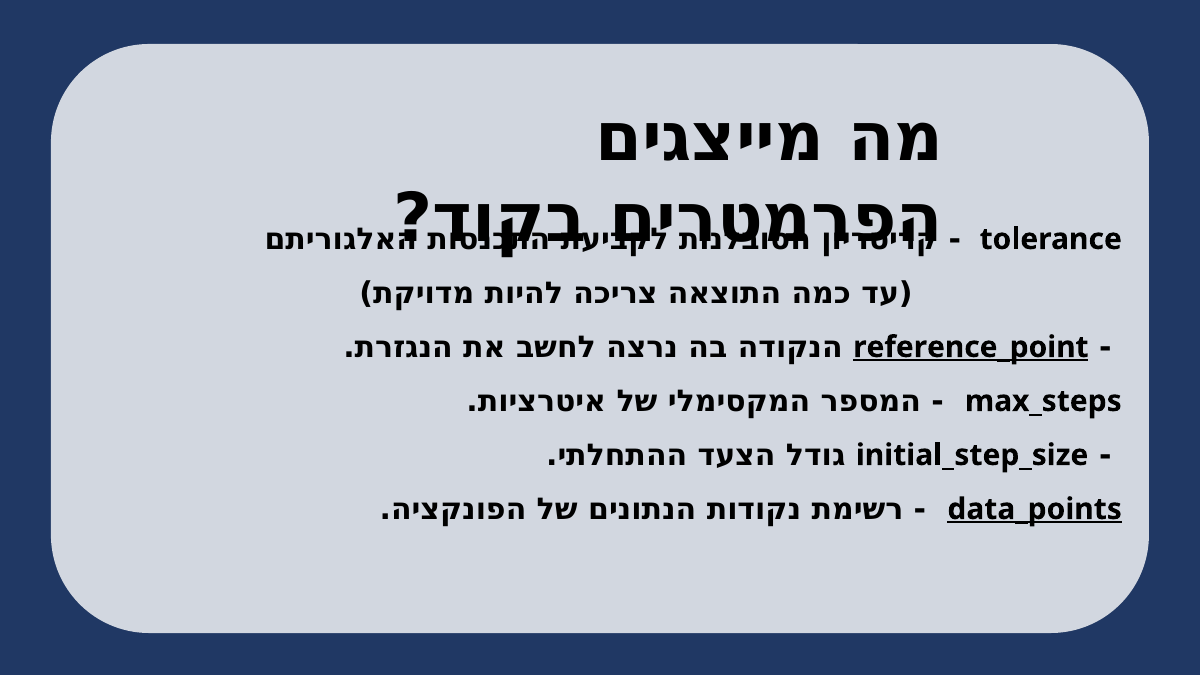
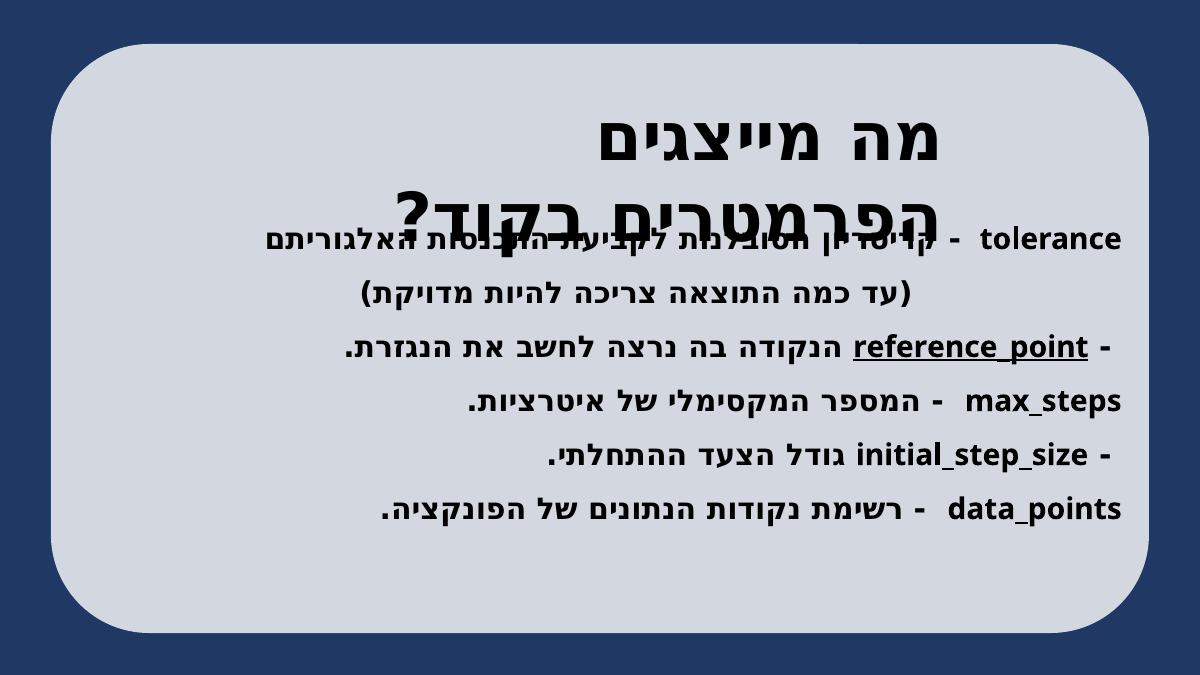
data_points underline: present -> none (1035, 509)
